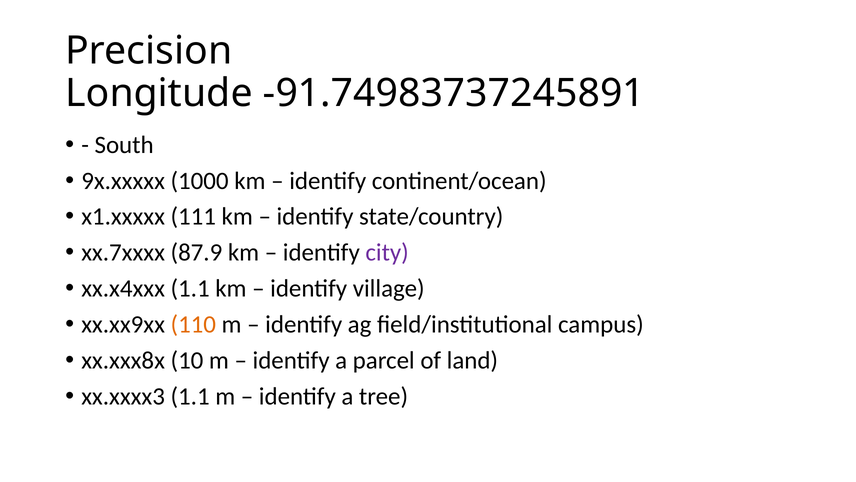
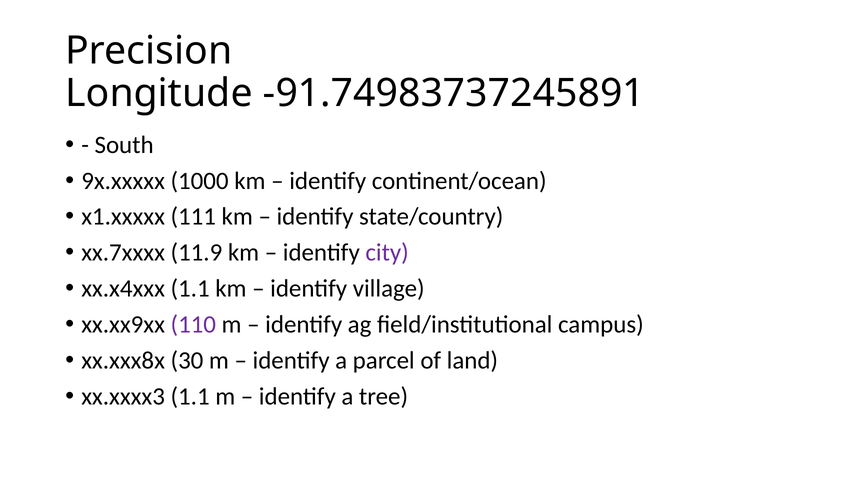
87.9: 87.9 -> 11.9 (196, 252)
110 colour: orange -> purple (193, 324)
10: 10 -> 30 (187, 360)
